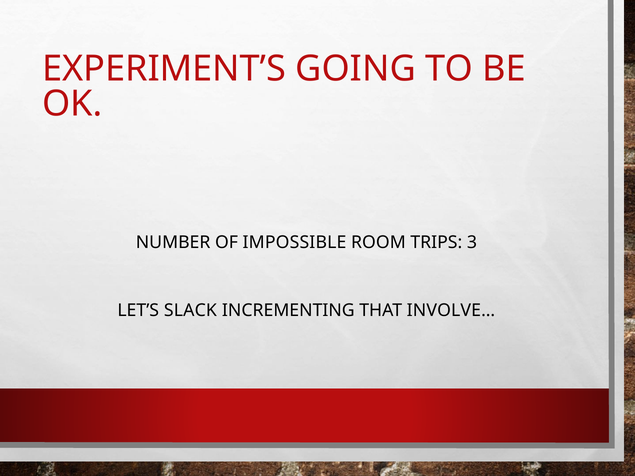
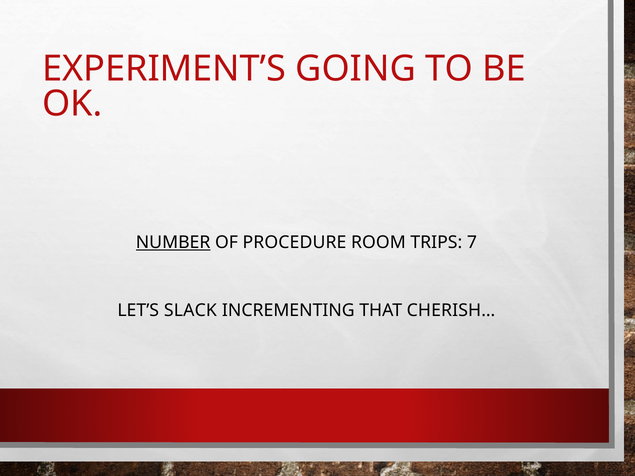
NUMBER underline: none -> present (173, 242)
IMPOSSIBLE: IMPOSSIBLE -> PROCEDURE (294, 242)
3: 3 -> 7 (472, 242)
INVOLVE…: INVOLVE… -> CHERISH… (451, 311)
